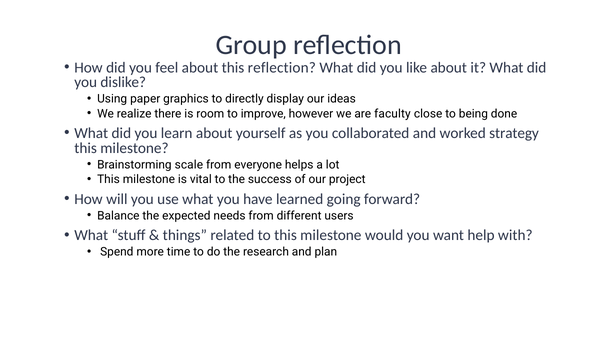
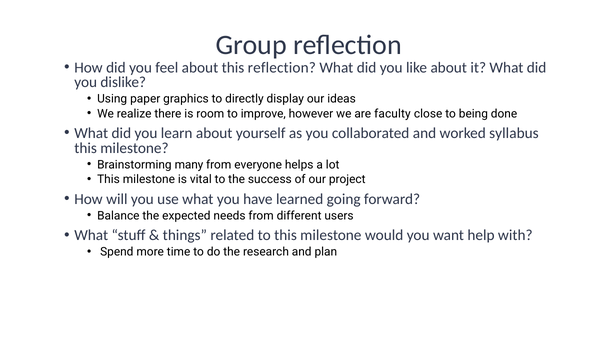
strategy: strategy -> syllabus (514, 133)
scale: scale -> many (189, 165)
